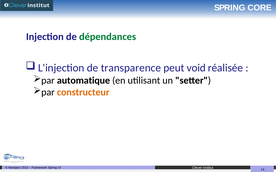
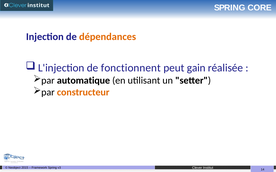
dépendances colour: green -> orange (108, 37)
transparence: transparence -> fonctionnent (131, 68)
void: void -> gain (196, 68)
